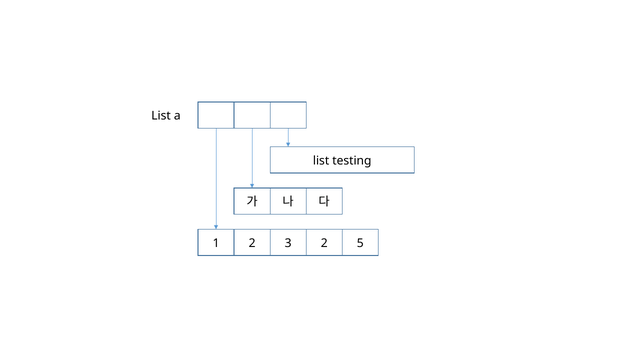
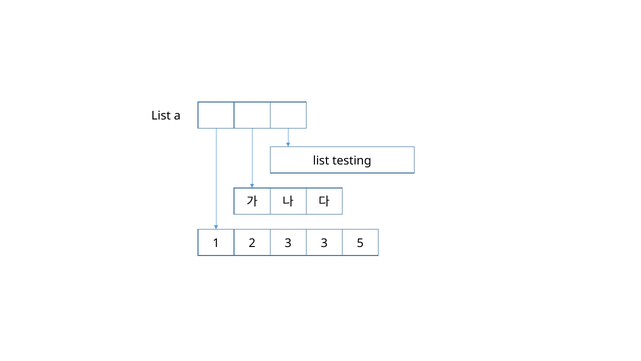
3 2: 2 -> 3 (324, 243)
